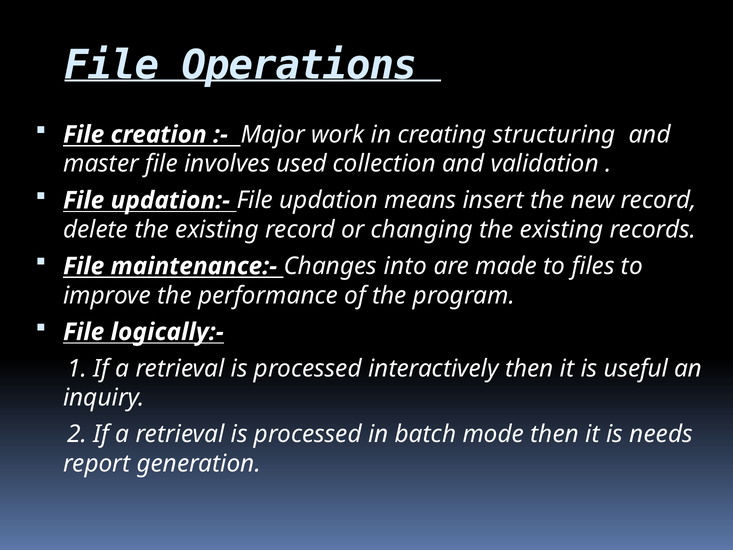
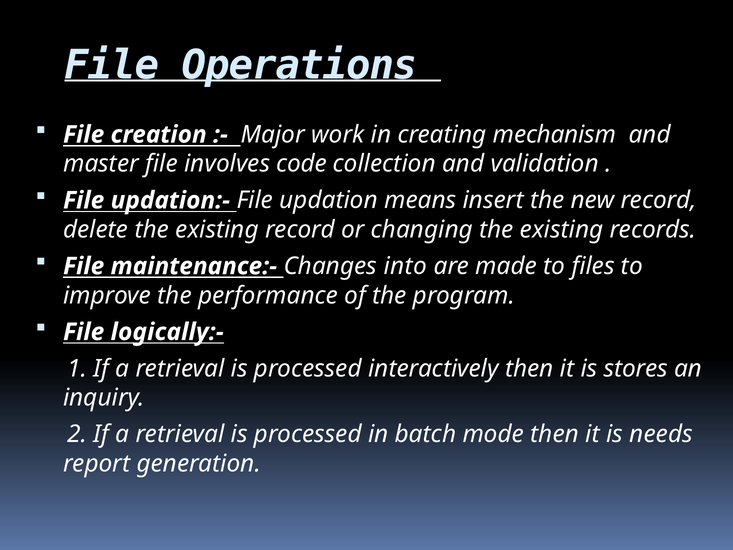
structuring: structuring -> mechanism (555, 135)
used: used -> code (302, 164)
useful: useful -> stores (636, 368)
